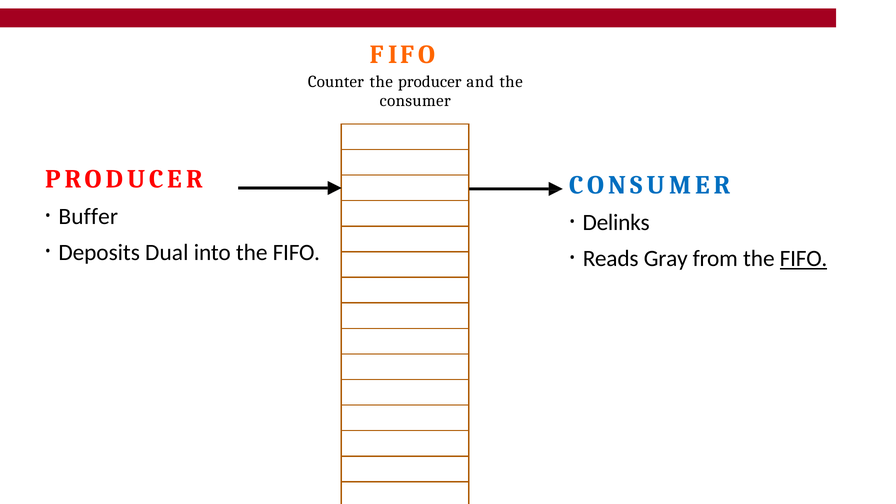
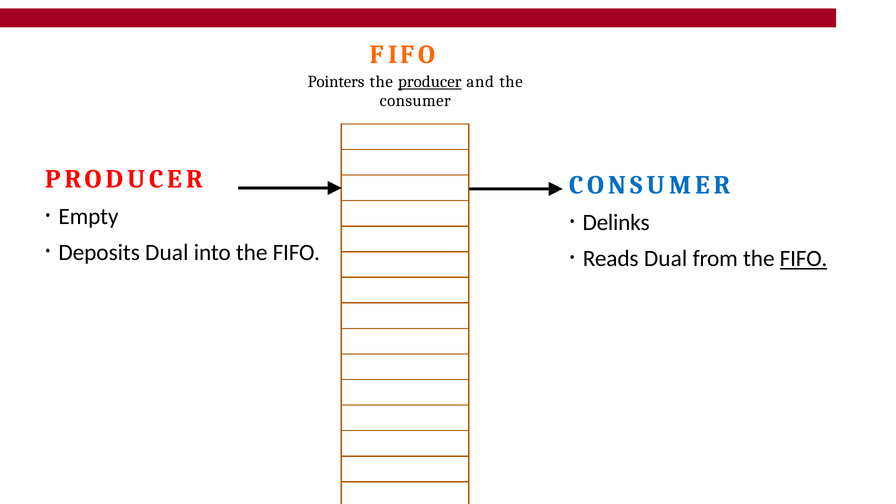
Counter: Counter -> Pointers (336, 82)
producer underline: none -> present (430, 82)
Buffer: Buffer -> Empty (88, 216)
Reads Gray: Gray -> Dual (666, 259)
